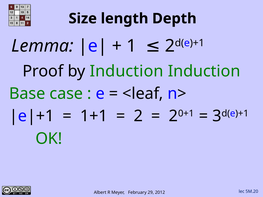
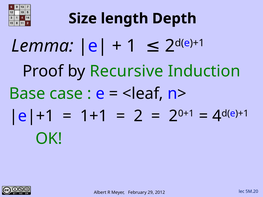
by Induction: Induction -> Recursive (127, 71)
3: 3 -> 4 (217, 116)
